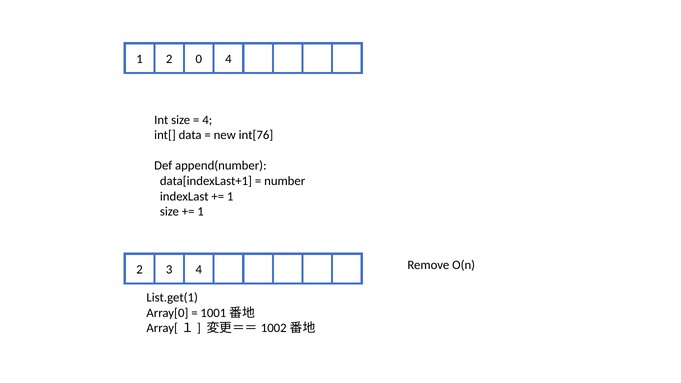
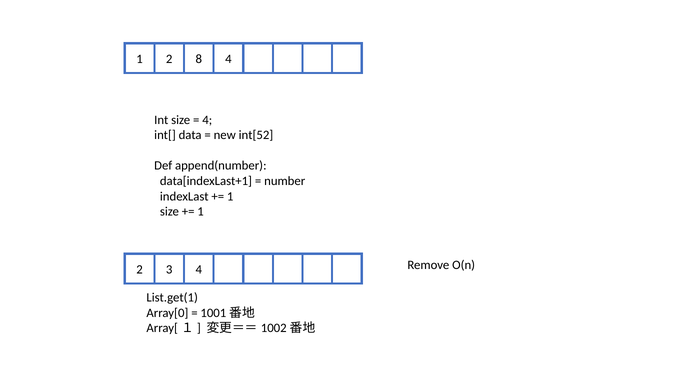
0: 0 -> 8 (199, 59)
int[76: int[76 -> int[52 (256, 135)
